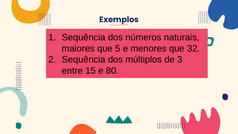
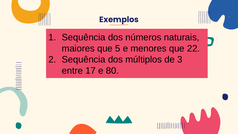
32: 32 -> 22 (193, 48)
15: 15 -> 17 (91, 71)
